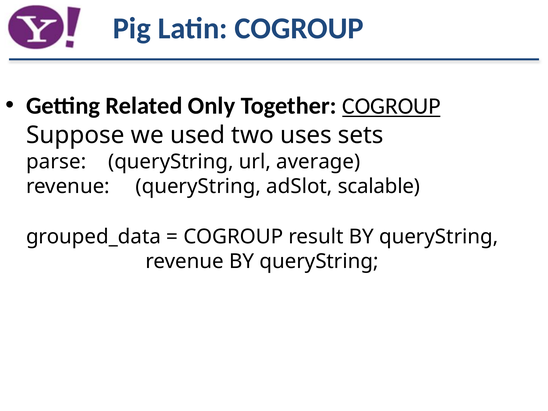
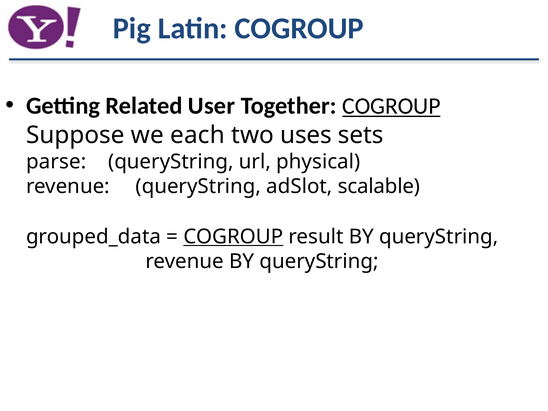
Only: Only -> User (212, 106)
used: used -> each (197, 135)
average: average -> physical (318, 162)
COGROUP underline: none -> present (233, 237)
